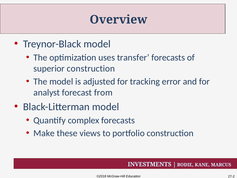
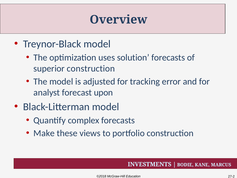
transfer: transfer -> solution (133, 57)
from: from -> upon (103, 92)
